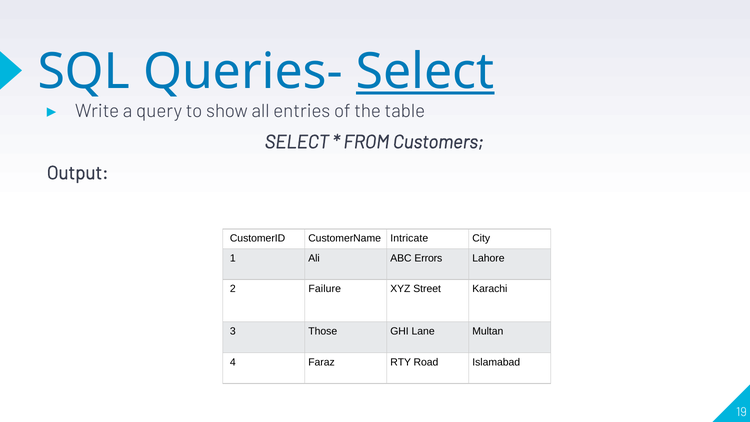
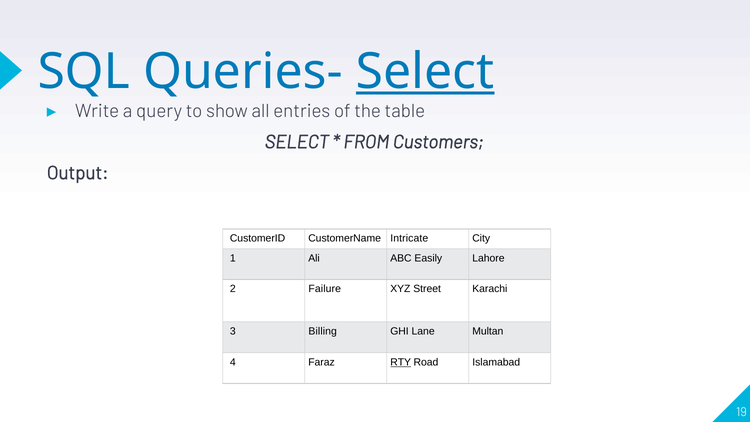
Errors: Errors -> Easily (428, 258)
Those: Those -> Billing (323, 331)
RTY underline: none -> present (401, 362)
